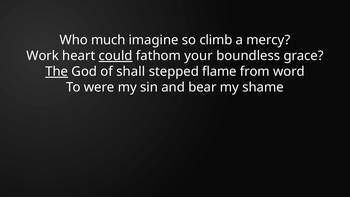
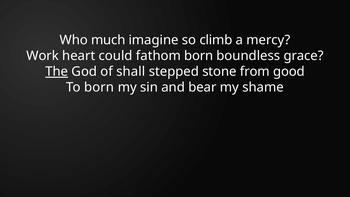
could underline: present -> none (116, 56)
fathom your: your -> born (199, 56)
flame: flame -> stone (219, 72)
word: word -> good (289, 72)
To were: were -> born (99, 87)
